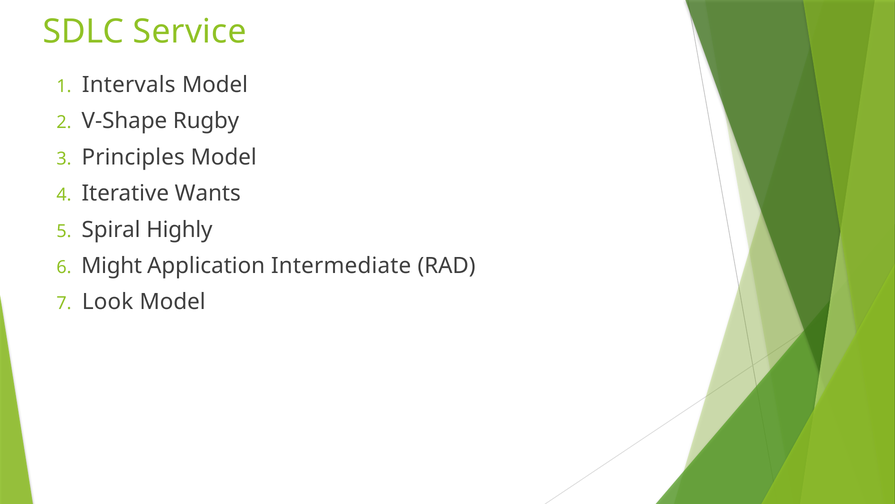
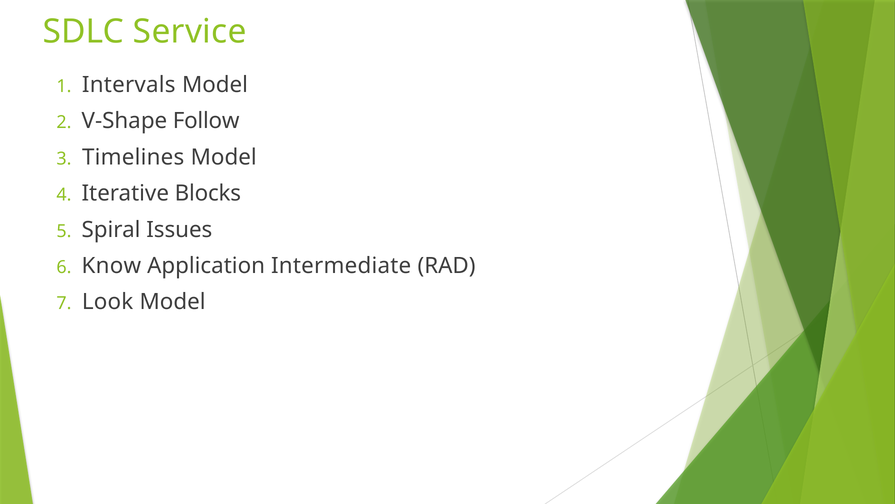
Rugby: Rugby -> Follow (206, 121)
Principles: Principles -> Timelines (133, 157)
Wants: Wants -> Blocks (208, 193)
Highly: Highly -> Issues (179, 229)
Might: Might -> Know (111, 266)
